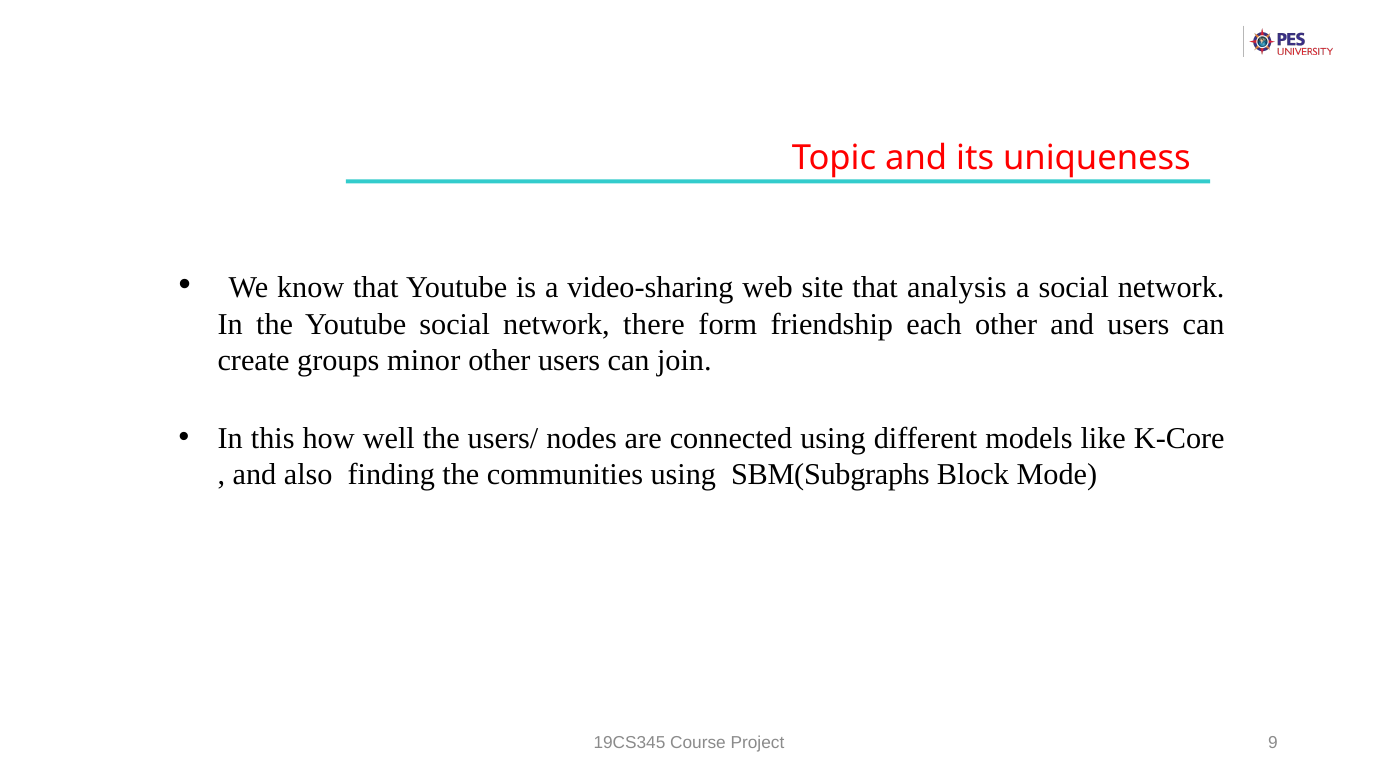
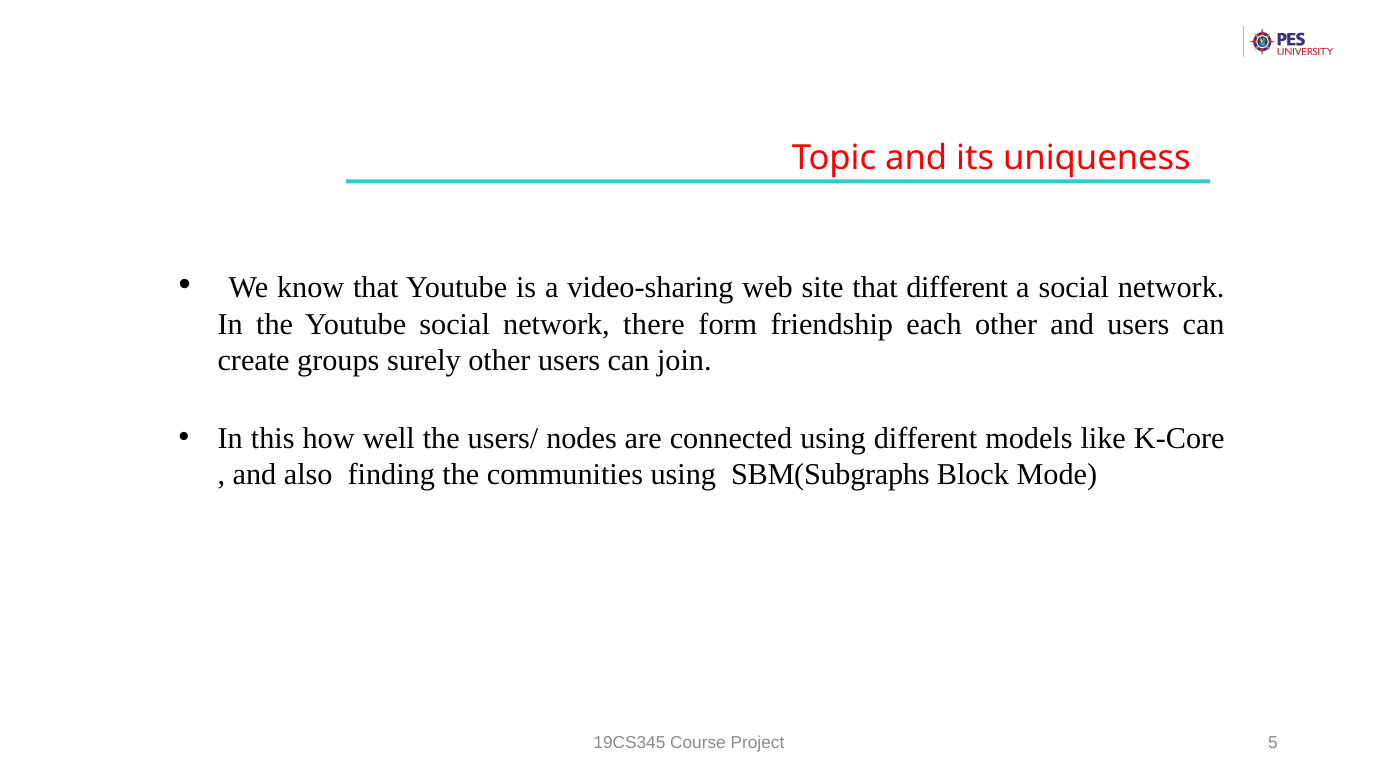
that analysis: analysis -> different (957, 287)
minor: minor -> surely (424, 361)
9: 9 -> 5 (1273, 743)
